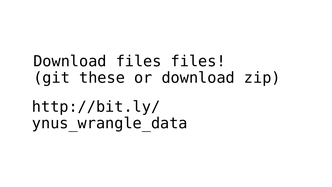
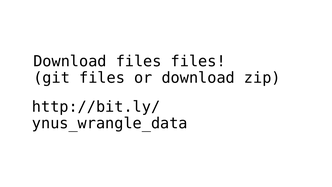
git these: these -> files (102, 78)
